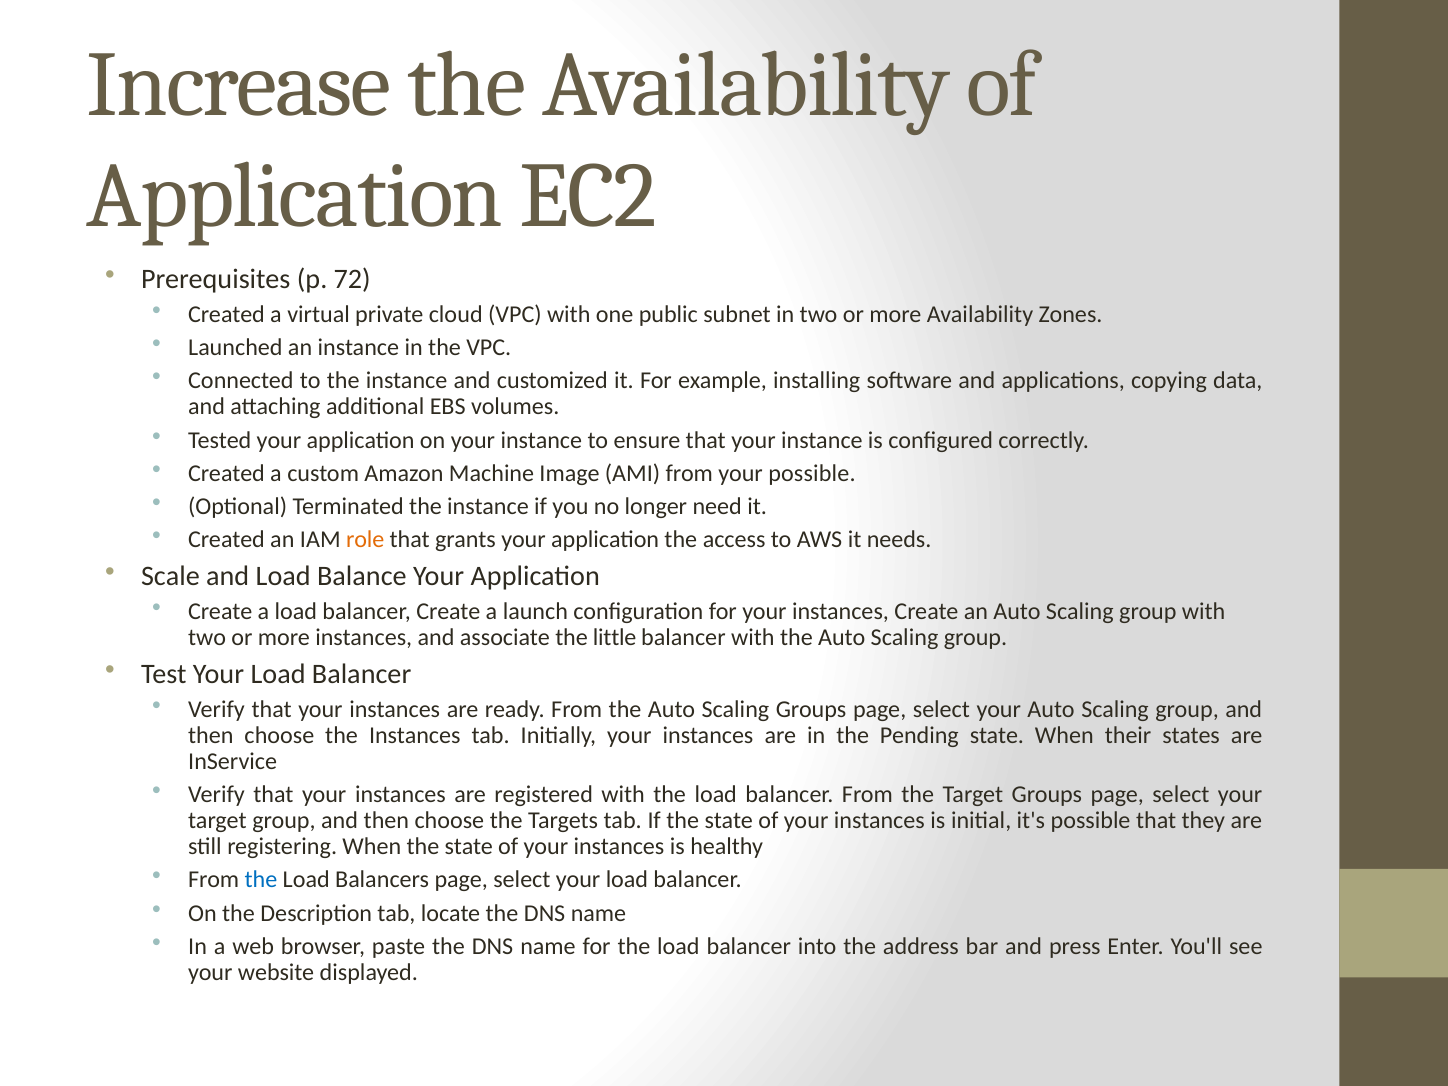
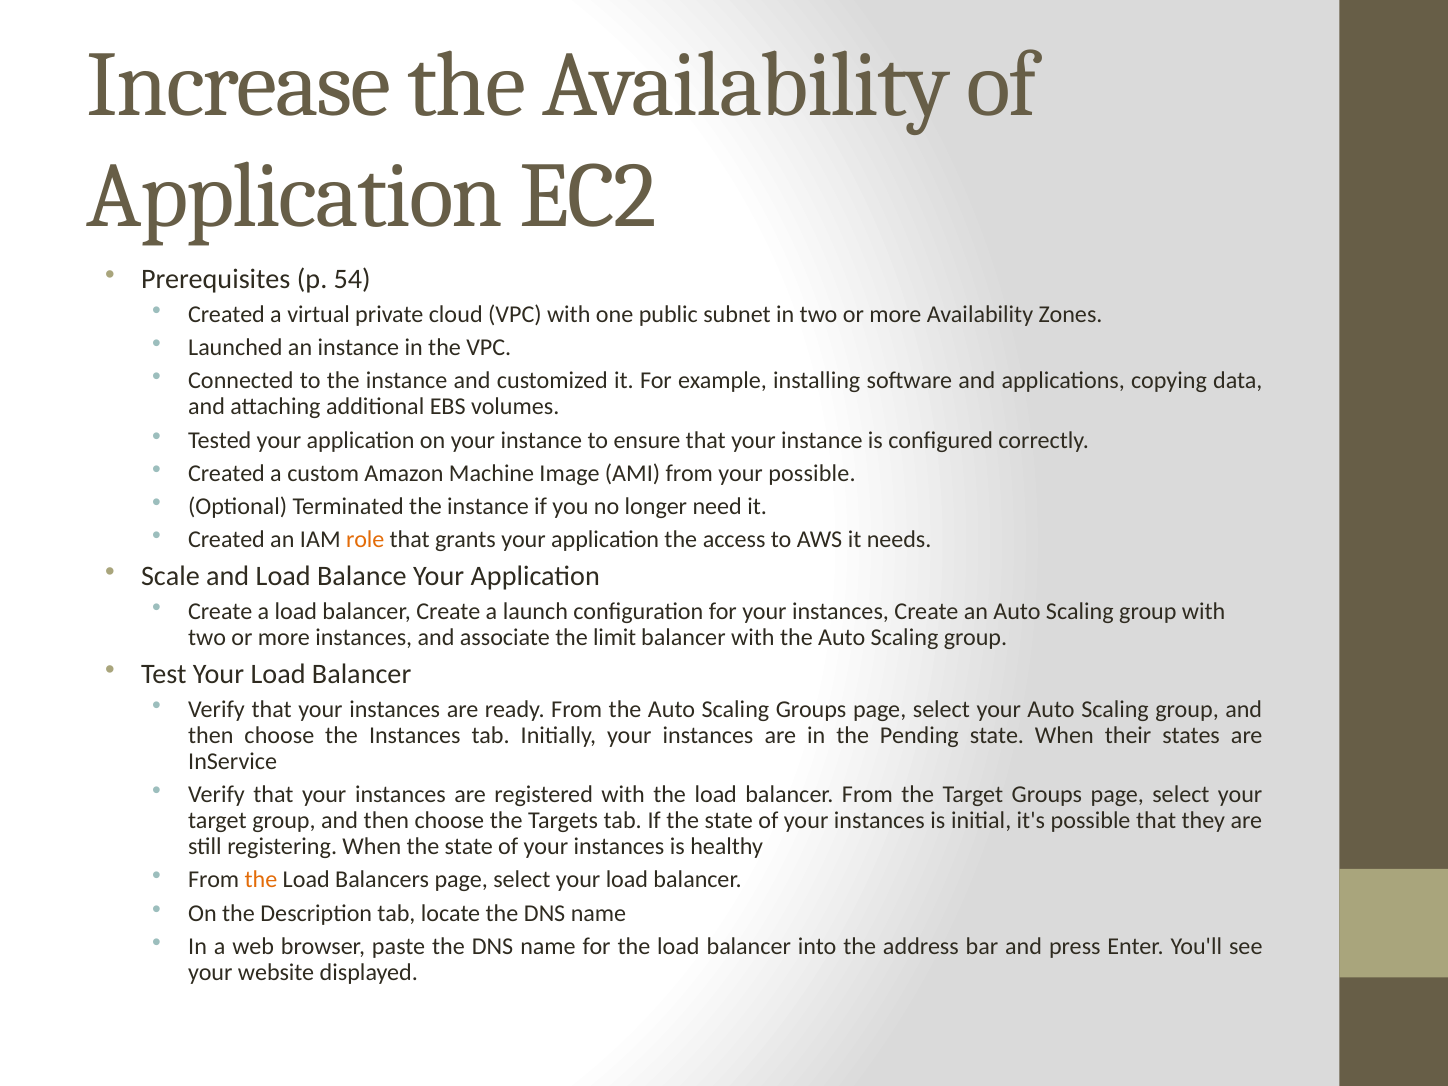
72: 72 -> 54 (352, 280)
little: little -> limit (615, 638)
the colour: blue -> orange (261, 880)
